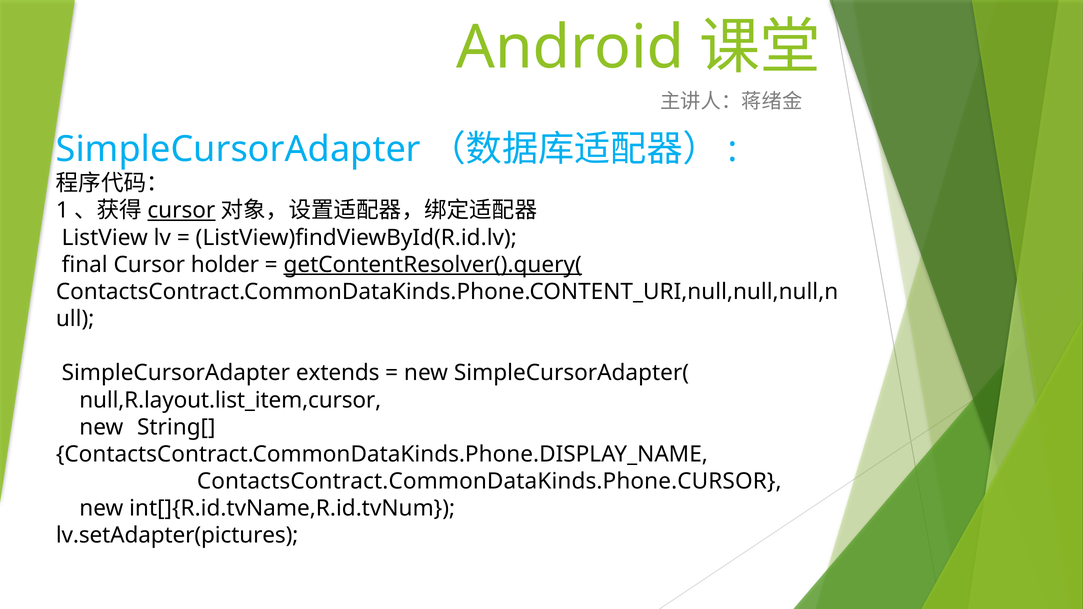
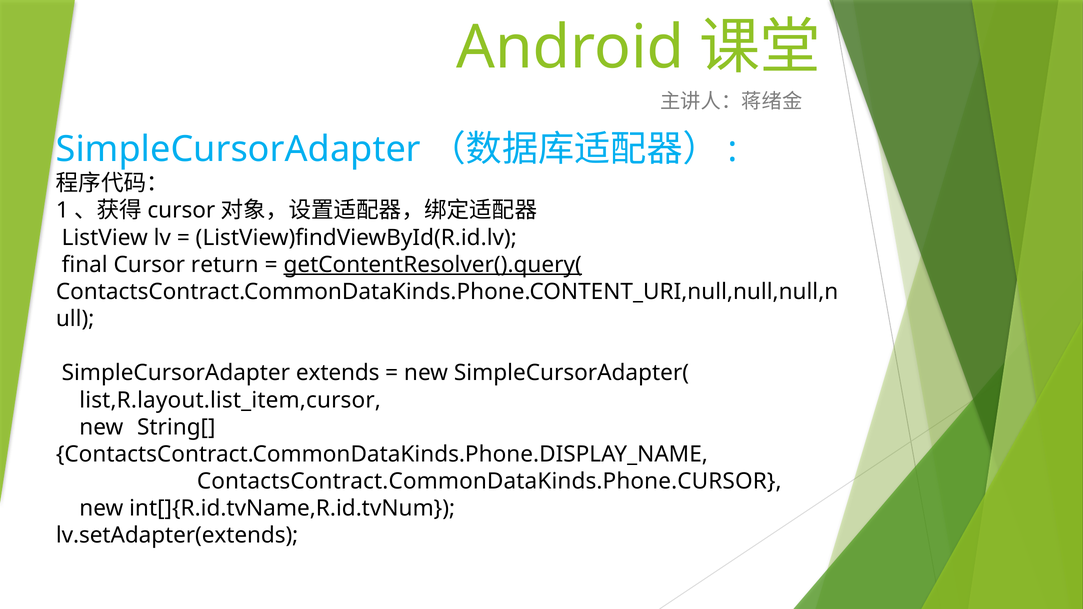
cursor underline: present -> none (181, 211)
holder: holder -> return (225, 265)
null,R.layout.list_item,cursor: null,R.layout.list_item,cursor -> list,R.layout.list_item,cursor (230, 400)
lv.setAdapter(pictures: lv.setAdapter(pictures -> lv.setAdapter(extends (177, 536)
